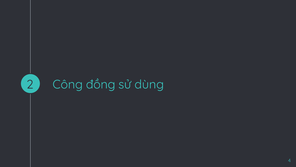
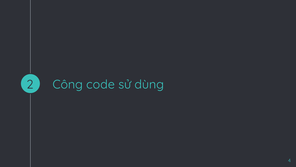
đồng: đồng -> code (100, 84)
